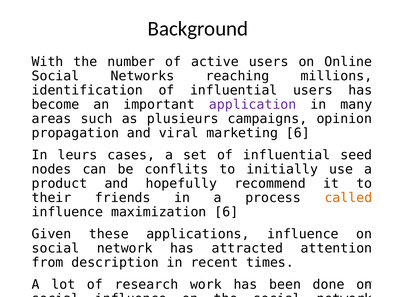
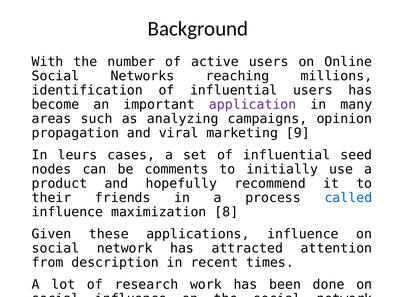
plusieurs: plusieurs -> analyzing (183, 119)
marketing 6: 6 -> 9 (298, 133)
conflits: conflits -> comments (176, 169)
called colour: orange -> blue (348, 198)
maximization 6: 6 -> 8 (226, 212)
